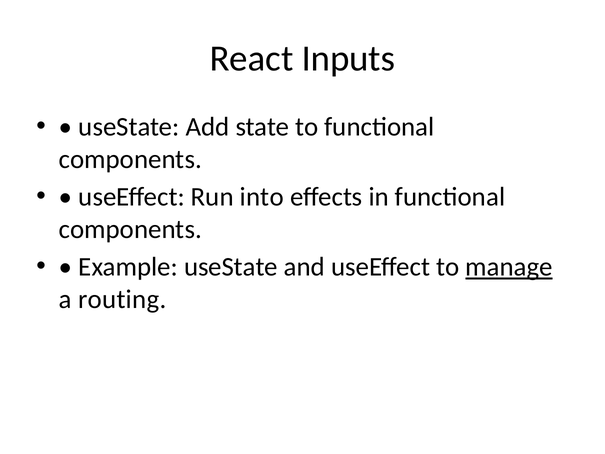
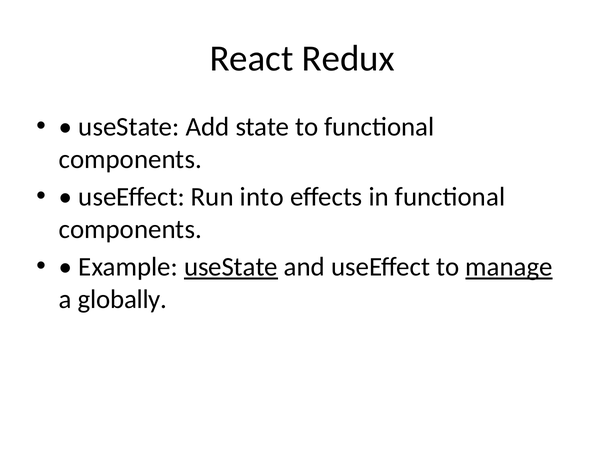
Inputs: Inputs -> Redux (348, 59)
useState underline: none -> present (231, 267)
routing: routing -> globally (123, 299)
